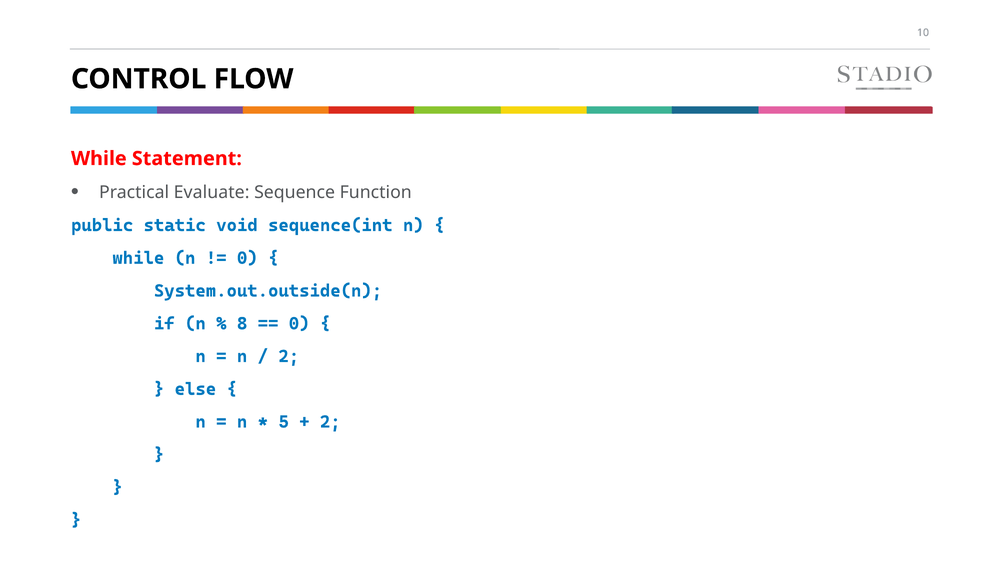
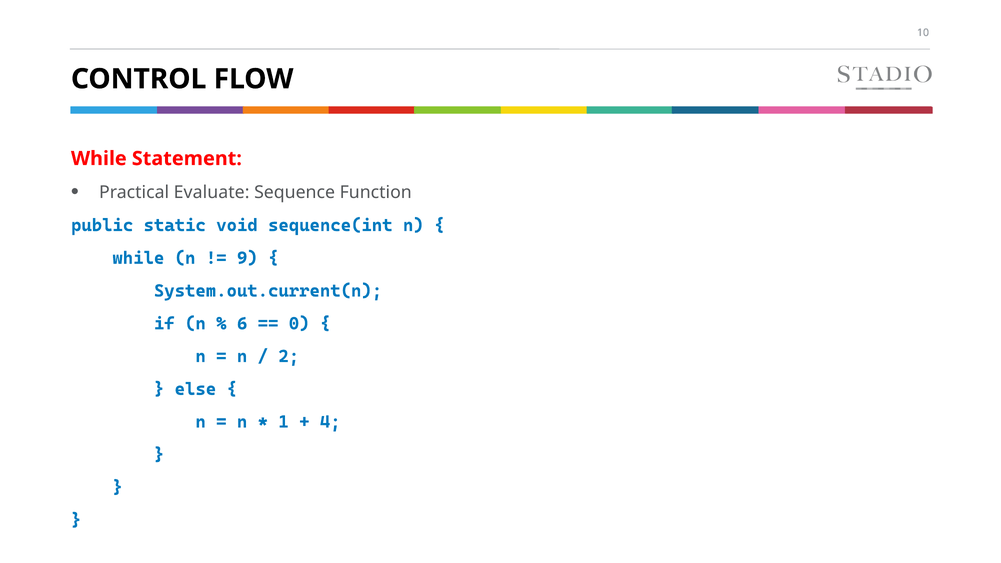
0: 0 -> 9 (247, 258)
System.out.outside(n: System.out.outside(n -> System.out.current(n (268, 291)
8: 8 -> 6 (242, 324)
5: 5 -> 1 (284, 422)
2: 2 -> 4 (330, 422)
